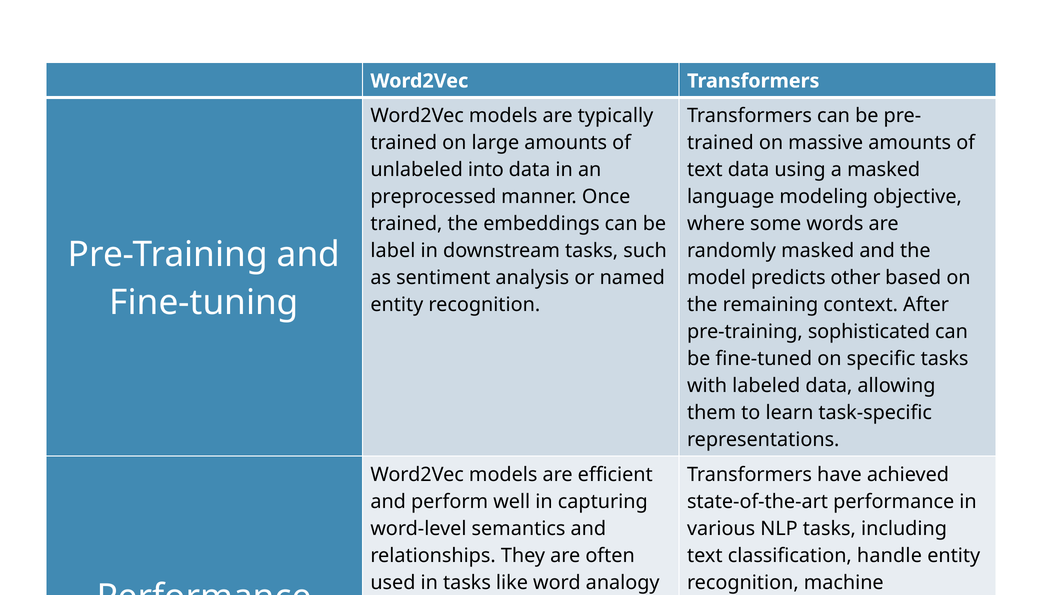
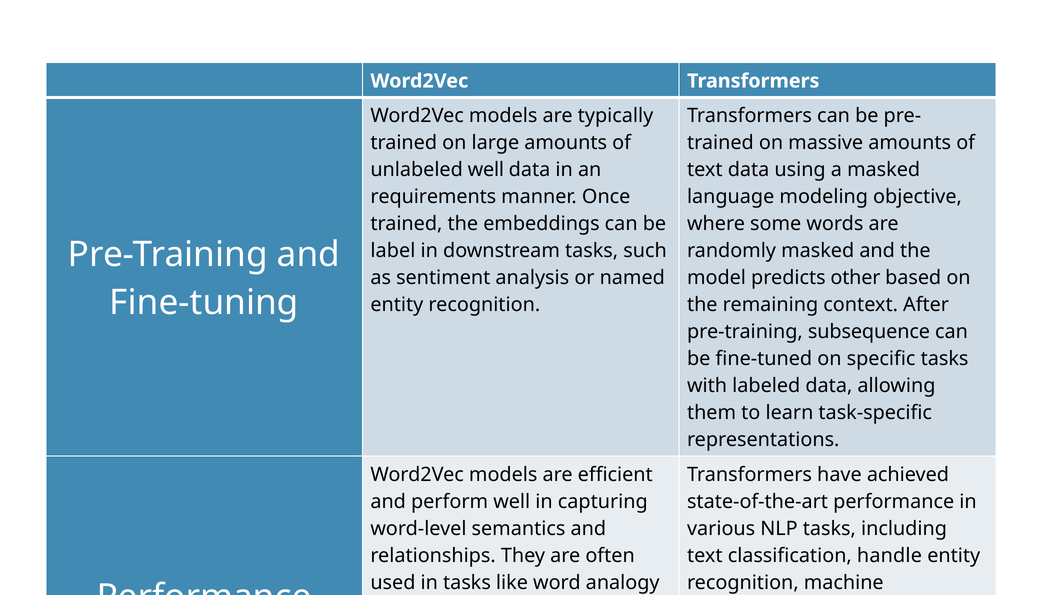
unlabeled into: into -> well (486, 170)
preprocessed: preprocessed -> requirements (433, 197)
sophisticated: sophisticated -> subsequence (869, 332)
